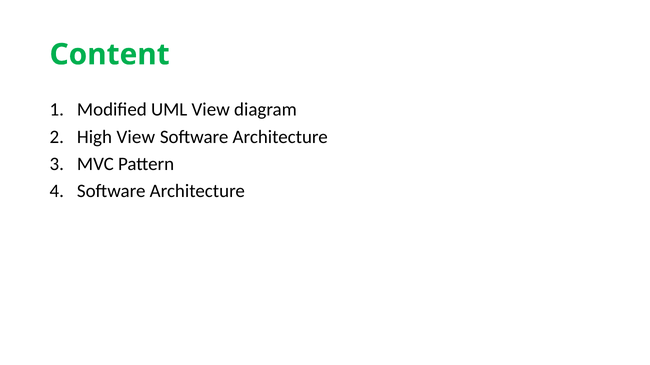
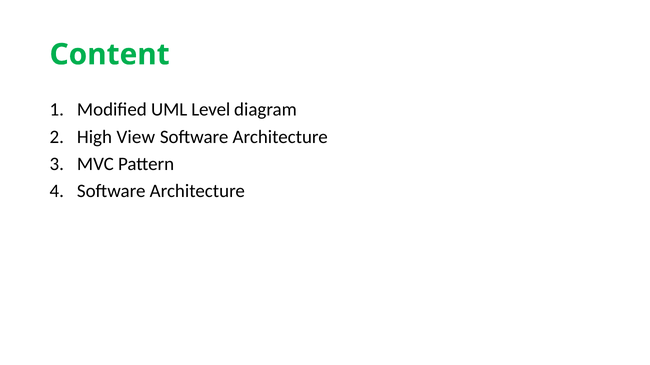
UML View: View -> Level (211, 110)
